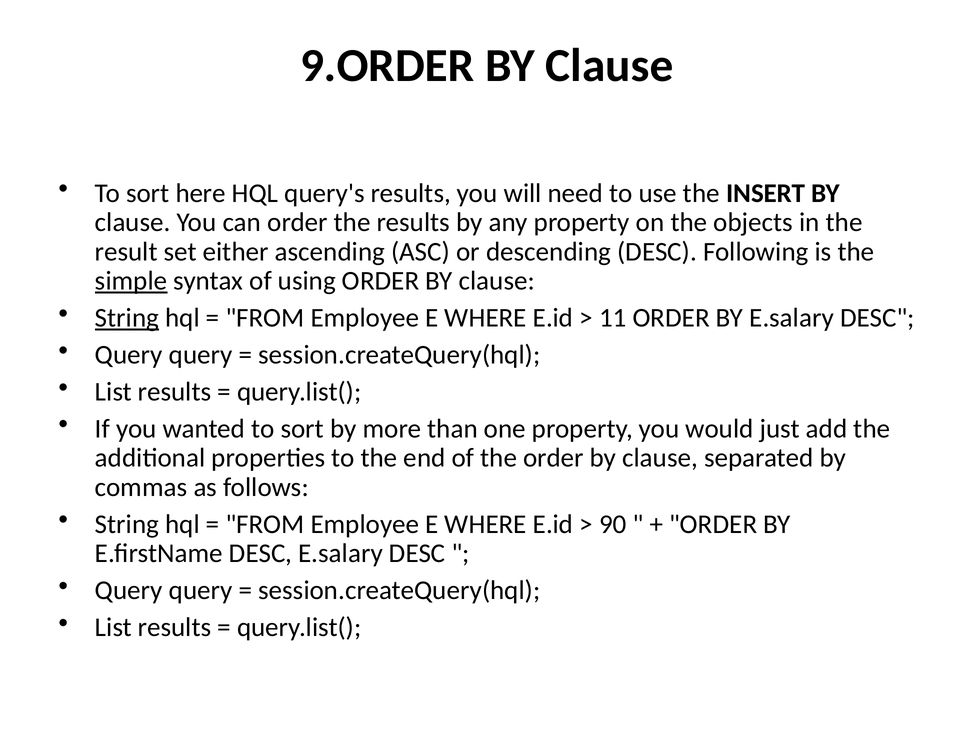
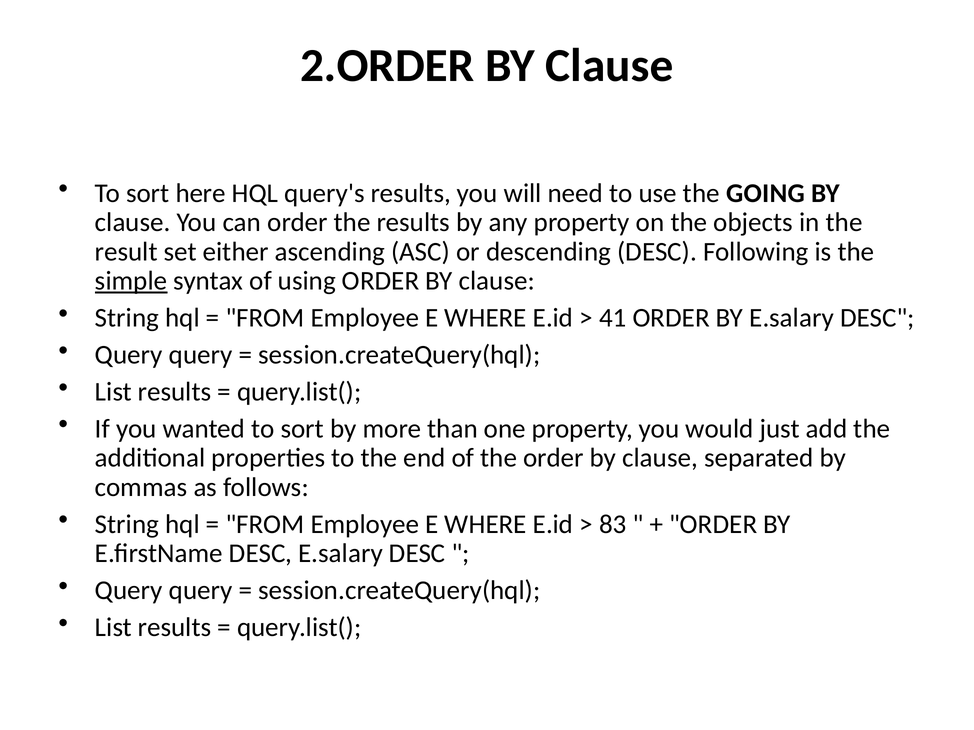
9.ORDER: 9.ORDER -> 2.ORDER (387, 66)
INSERT: INSERT -> GOING (766, 193)
String underline: present -> none (127, 318)
11: 11 -> 41 (613, 318)
90: 90 -> 83 (613, 525)
